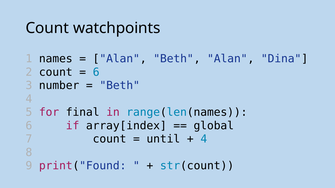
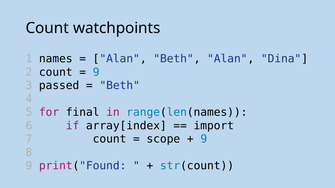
6: 6 -> 9 (96, 72)
number: number -> passed (59, 86)
global: global -> import (214, 126)
until: until -> scope (163, 139)
4: 4 -> 9 (204, 139)
